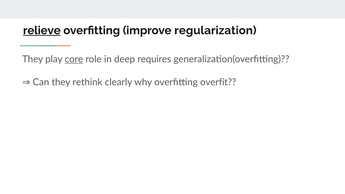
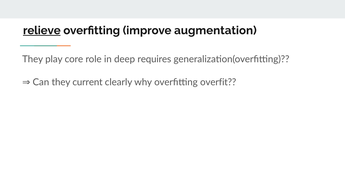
regularization: regularization -> augmentation (215, 30)
core underline: present -> none (74, 59)
rethink: rethink -> current (88, 82)
